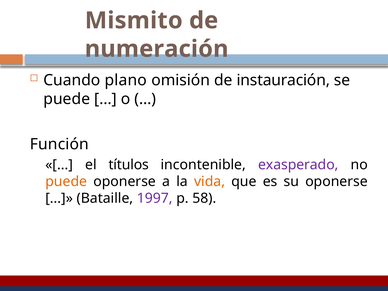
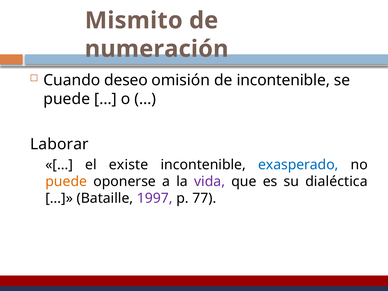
plano: plano -> deseo (126, 80)
de instauración: instauración -> incontenible (283, 80)
Función: Función -> Laborar (59, 144)
títulos: títulos -> existe (129, 165)
exasperado colour: purple -> blue (298, 165)
vida colour: orange -> purple (210, 182)
su oponerse: oponerse -> dialéctica (336, 182)
58: 58 -> 77 (204, 198)
